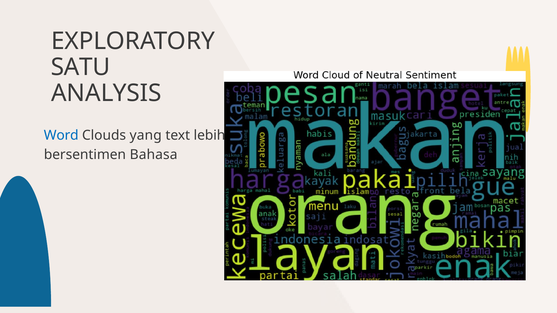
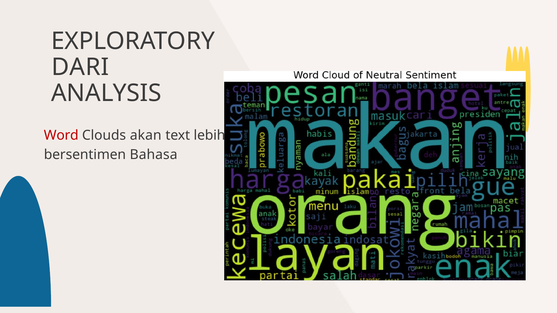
SATU: SATU -> DARI (80, 67)
Word colour: blue -> red (61, 135)
yang: yang -> akan (146, 135)
